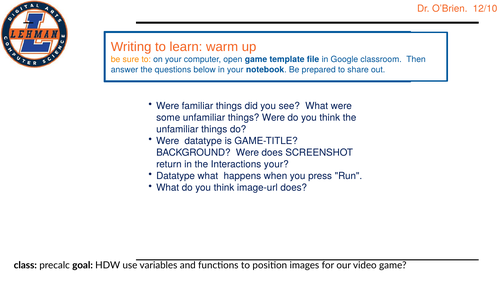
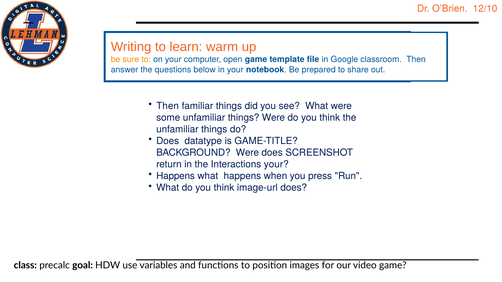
Were: Were -> Then (168, 106)
Were: Were -> Does (168, 141)
Datatype: Datatype -> Happens (176, 176)
